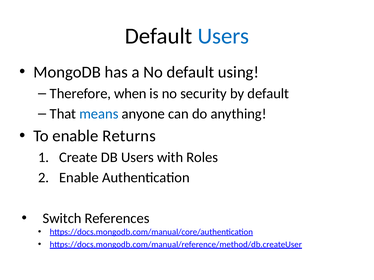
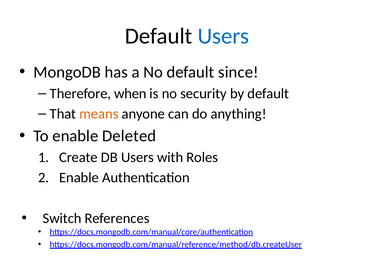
using: using -> since (238, 72)
means colour: blue -> orange (99, 114)
Returns: Returns -> Deleted (129, 136)
